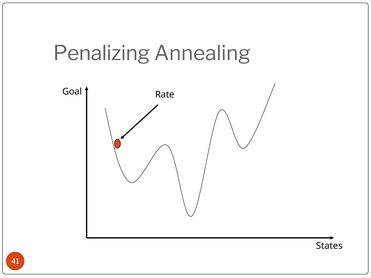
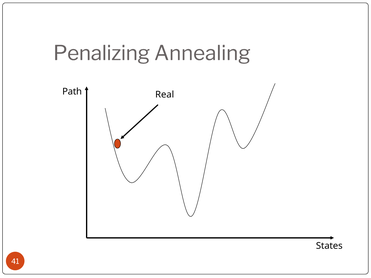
Goal: Goal -> Path (72, 92)
Rate: Rate -> Real (165, 95)
